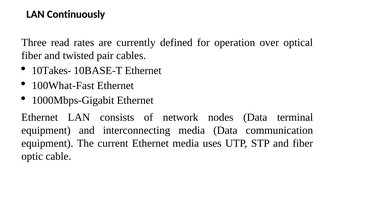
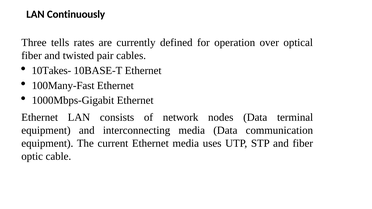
read: read -> tells (60, 43)
100What-Fast: 100What-Fast -> 100Many-Fast (63, 86)
